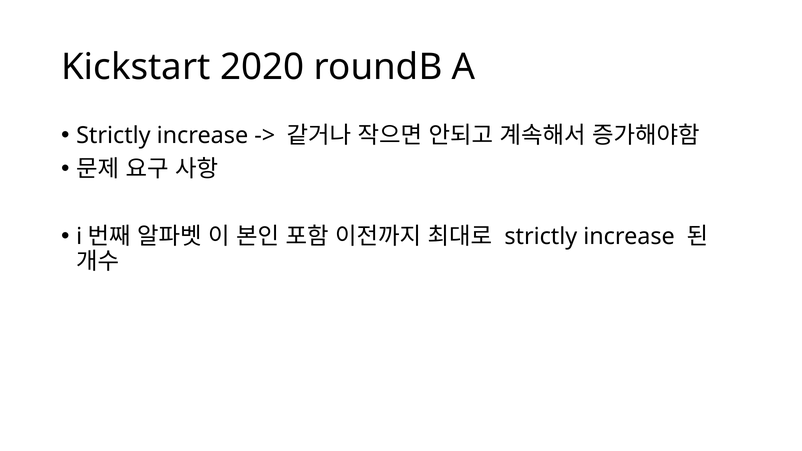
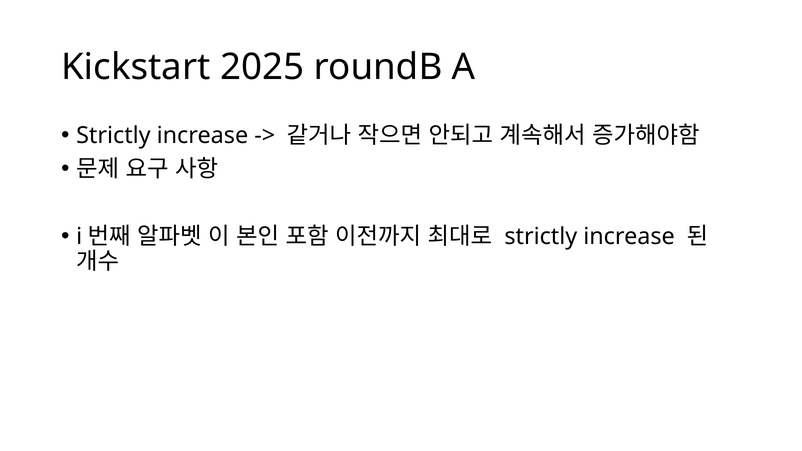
2020: 2020 -> 2025 (262, 67)
